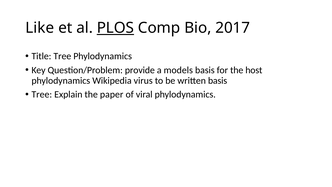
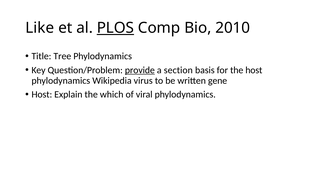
2017: 2017 -> 2010 (233, 28)
provide underline: none -> present (140, 70)
models: models -> section (178, 70)
written basis: basis -> gene (218, 80)
Tree: Tree -> Host (42, 94)
paper: paper -> which (112, 94)
